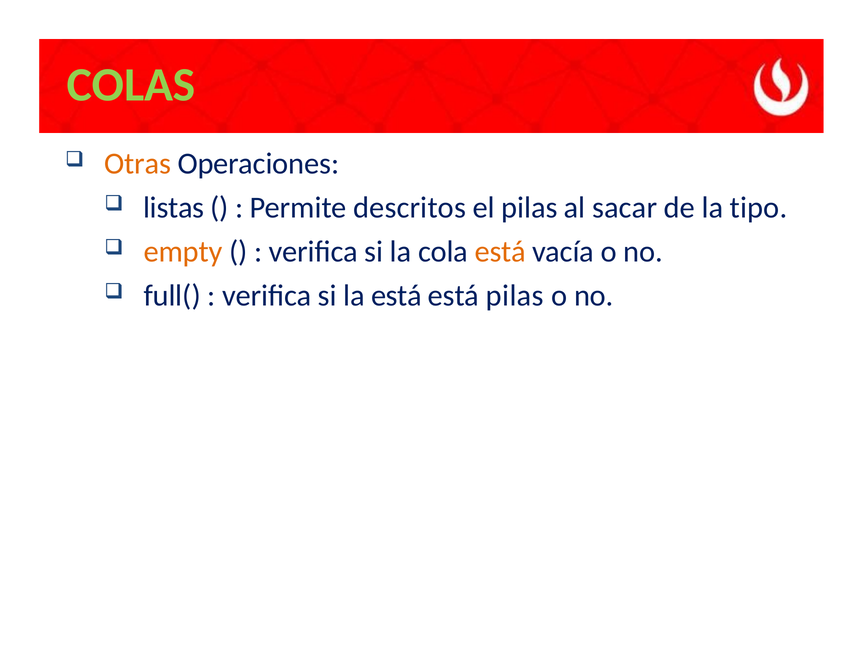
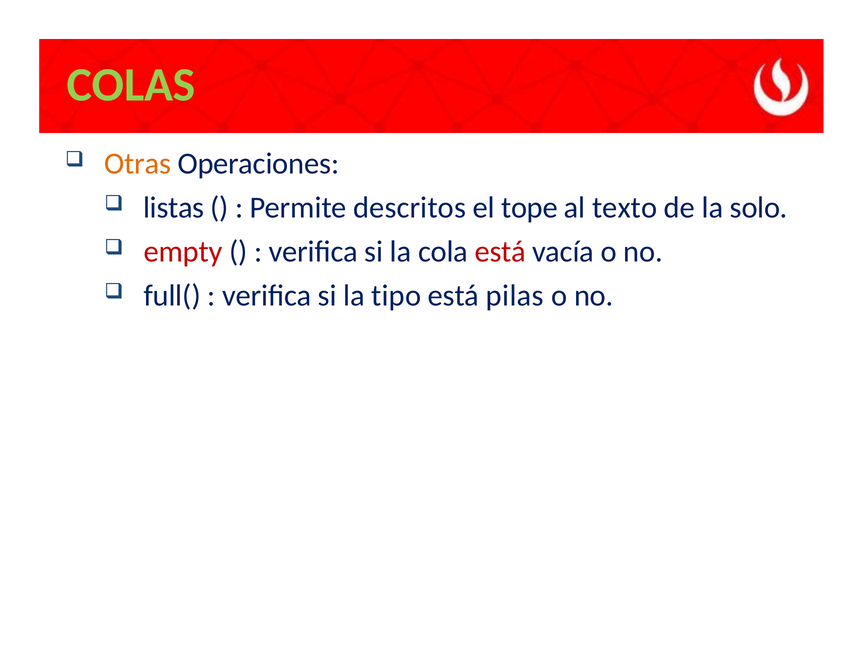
el pilas: pilas -> tope (530, 208)
sacar: sacar -> texto (625, 208)
tipo: tipo -> solo (759, 208)
empty colour: orange -> red (183, 252)
está colour: orange -> red (500, 252)
la está: está -> tipo (396, 296)
